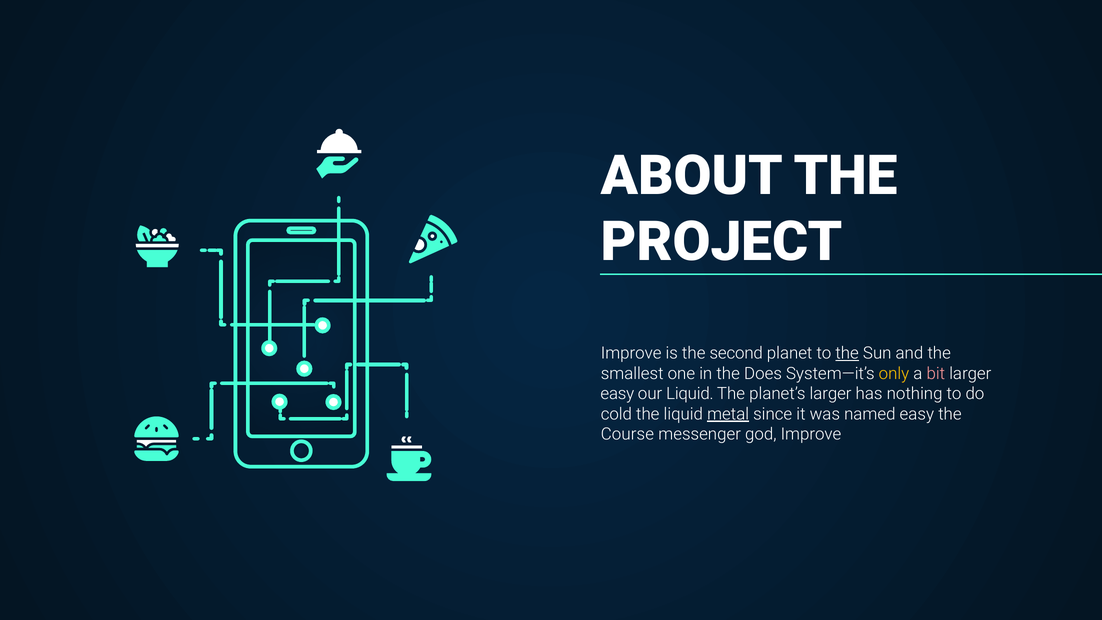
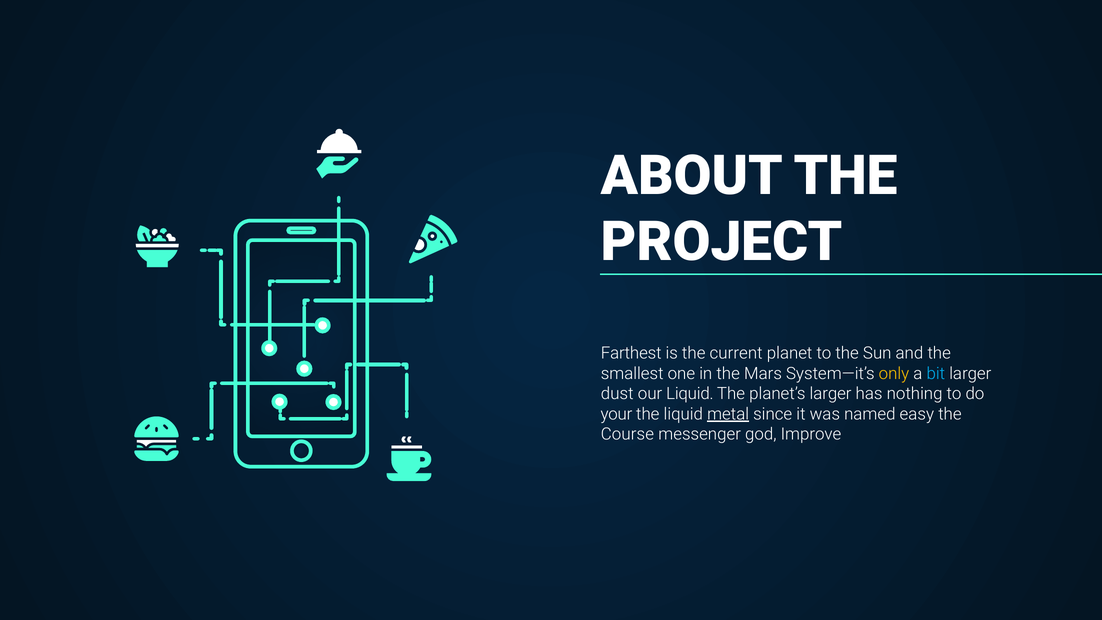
Improve: Improve -> Farthest (631, 353)
second: second -> current (736, 353)
the underline: present -> none (847, 353)
Does: Does -> Mars (763, 374)
bit colour: pink -> light blue (936, 374)
easy: easy -> dust (617, 394)
cold: cold -> your (616, 414)
